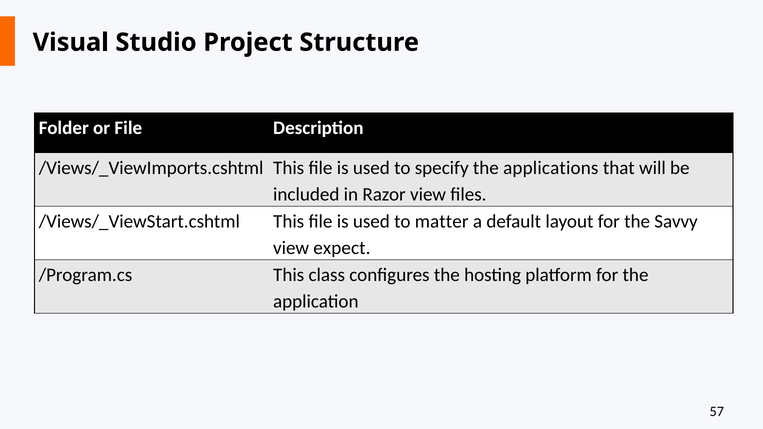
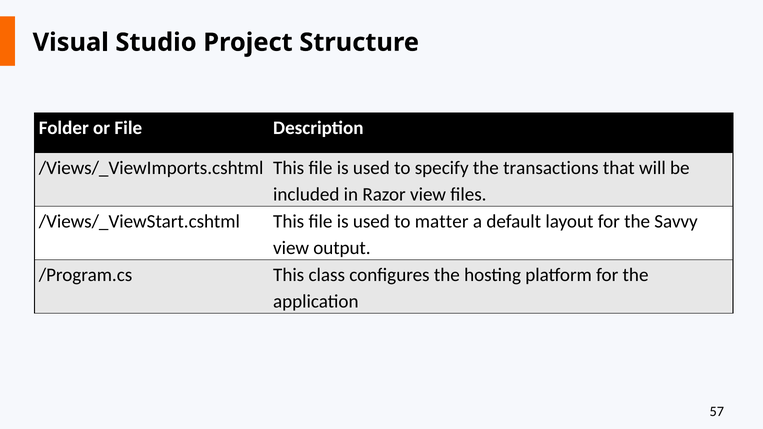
applications: applications -> transactions (551, 168)
expect: expect -> output (342, 248)
